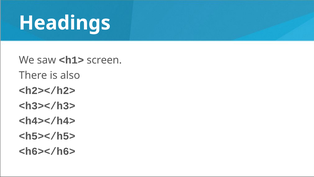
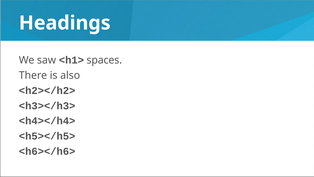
screen: screen -> spaces (104, 60)
